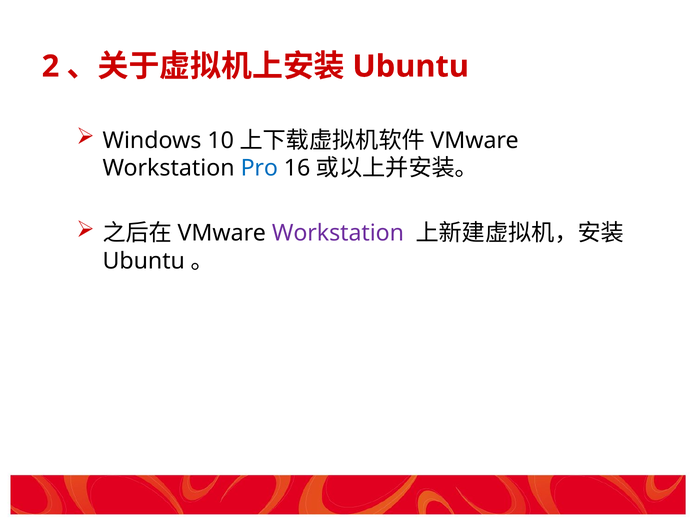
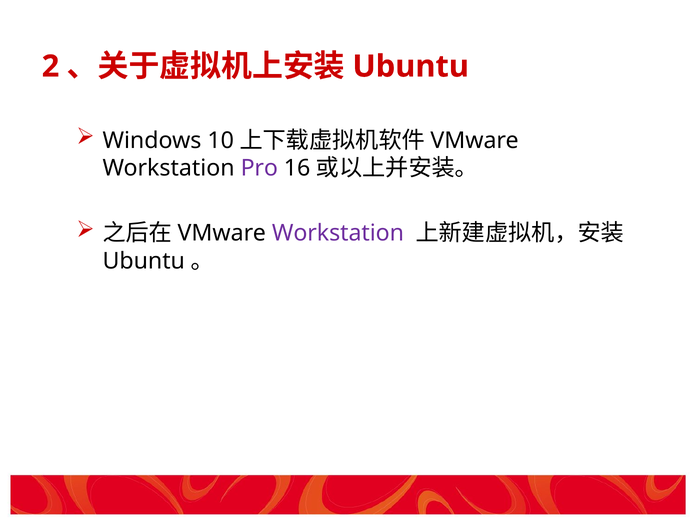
Pro colour: blue -> purple (259, 168)
